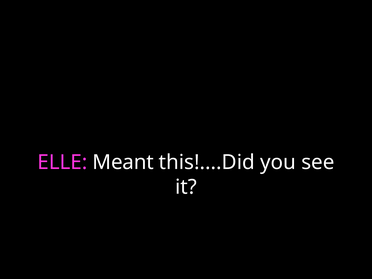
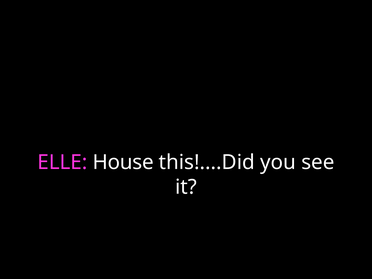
Meant: Meant -> House (123, 162)
